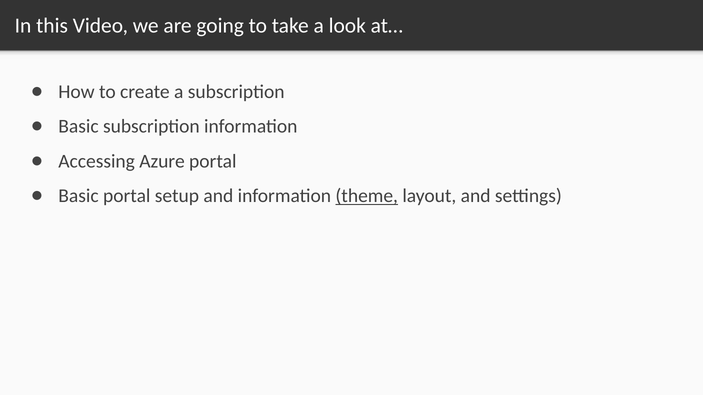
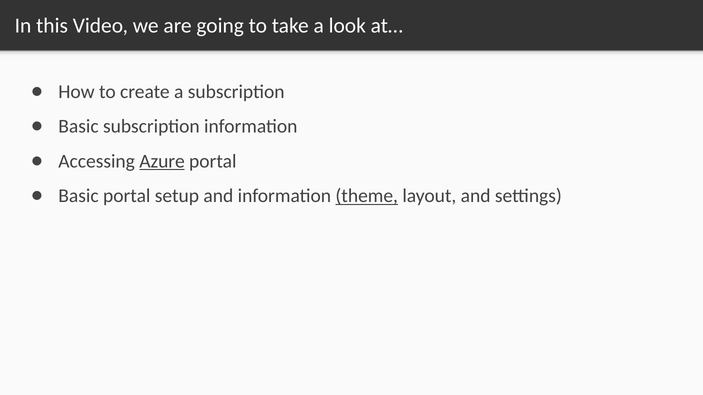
Azure underline: none -> present (162, 161)
